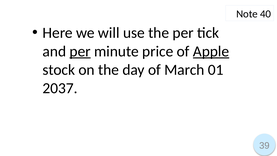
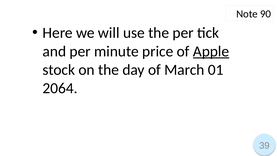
40: 40 -> 90 (266, 14)
per underline: present -> none (80, 51)
2037: 2037 -> 2064 (60, 88)
